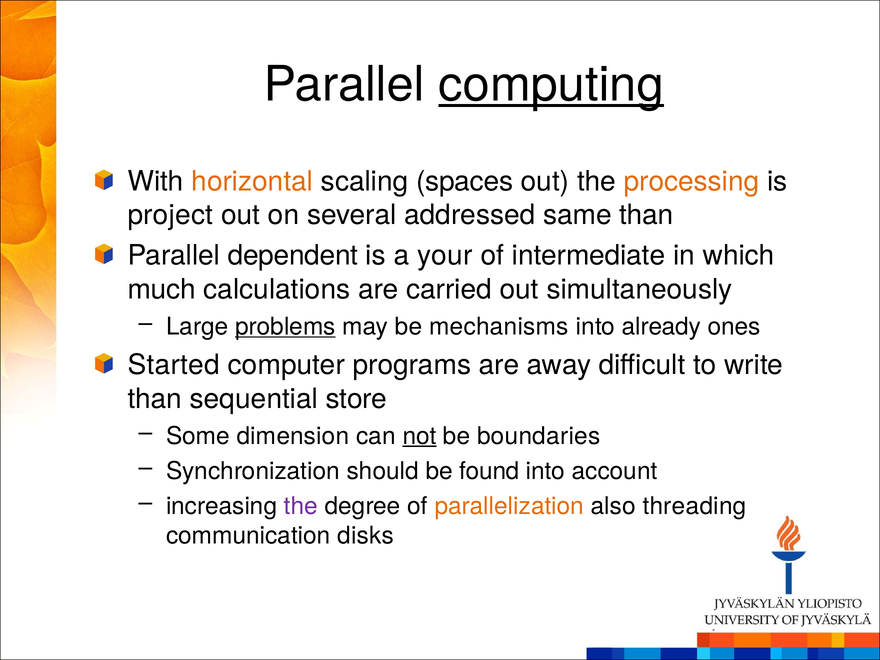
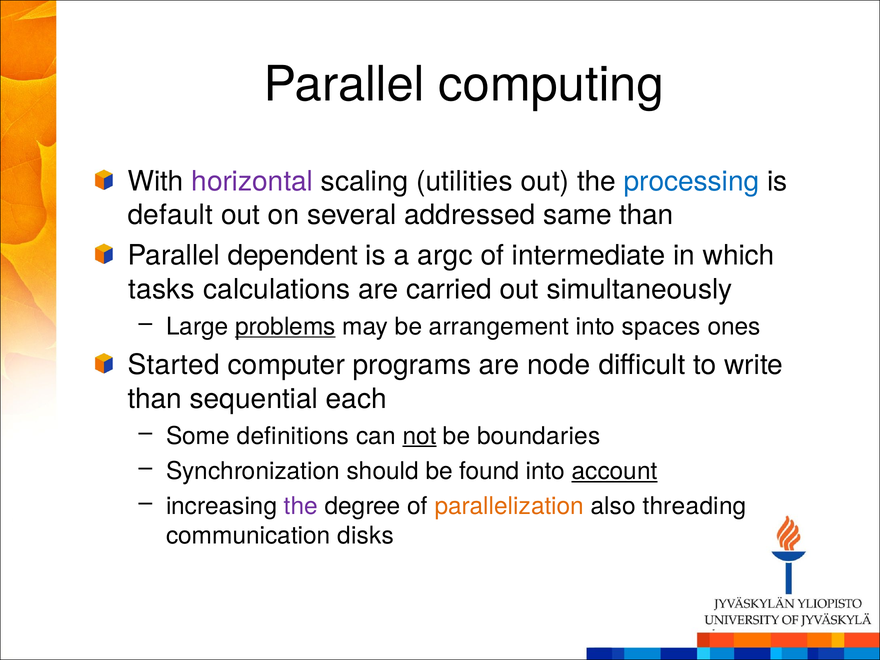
computing underline: present -> none (551, 84)
horizontal colour: orange -> purple (252, 181)
spaces: spaces -> utilities (464, 181)
processing colour: orange -> blue (692, 181)
project: project -> default (170, 215)
your: your -> argc (445, 256)
much: much -> tasks (161, 289)
mechanisms: mechanisms -> arrangement (499, 326)
already: already -> spaces (661, 326)
away: away -> node (559, 365)
store: store -> each (356, 399)
dimension: dimension -> definitions (293, 436)
account underline: none -> present (615, 471)
